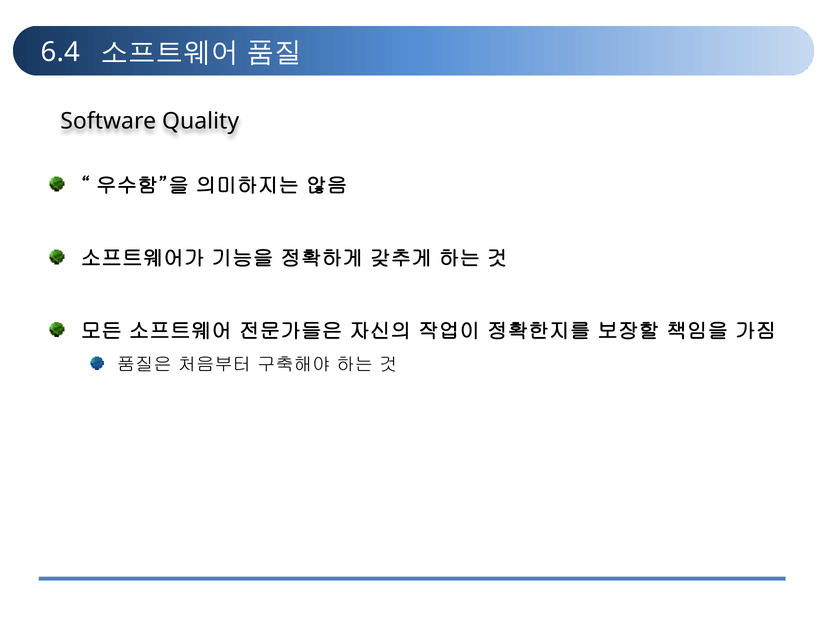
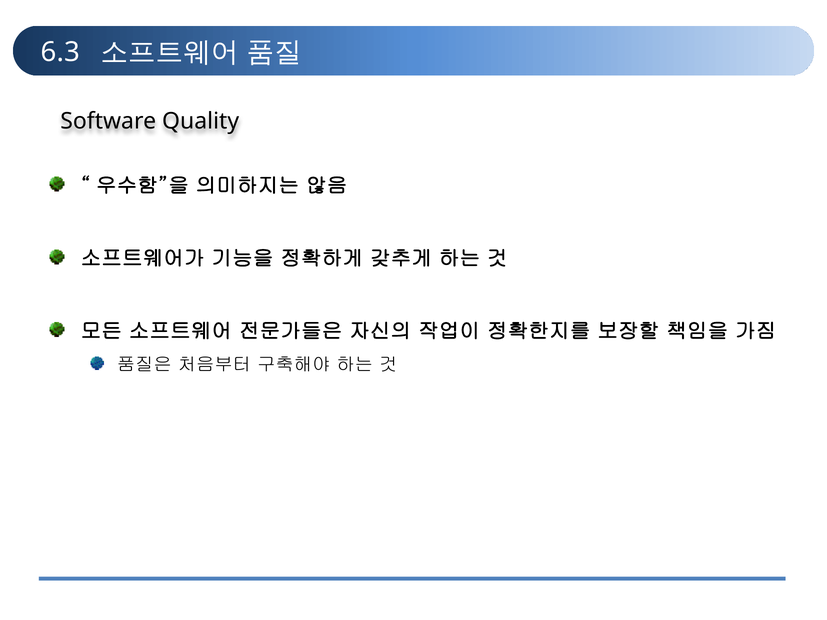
6.4: 6.4 -> 6.3 (60, 52)
